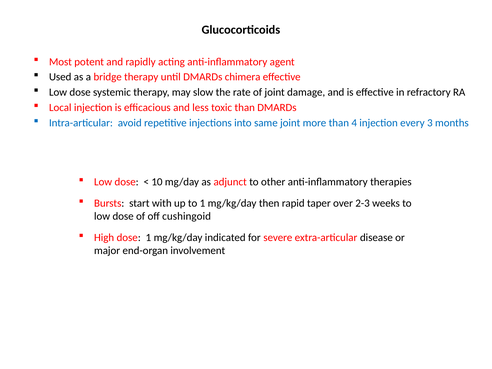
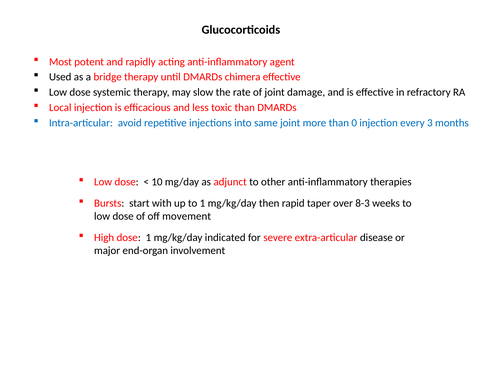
4: 4 -> 0 (354, 123)
2-3: 2-3 -> 8-3 (363, 203)
cushingoid: cushingoid -> movement (187, 216)
